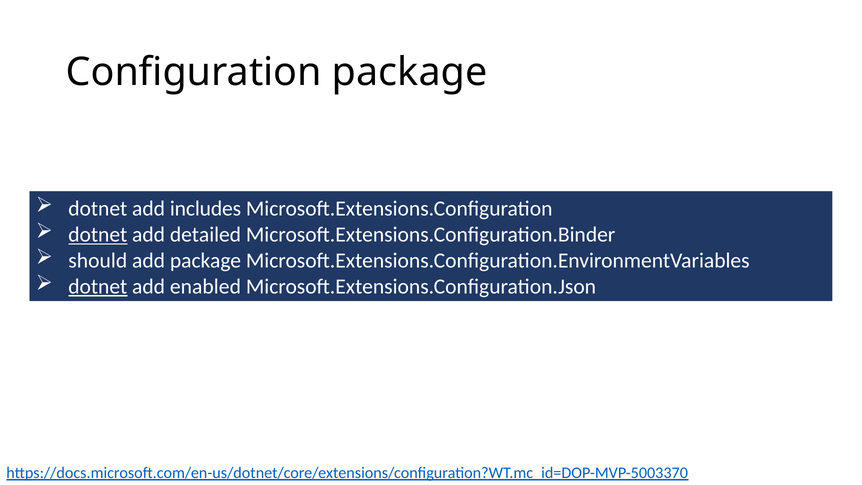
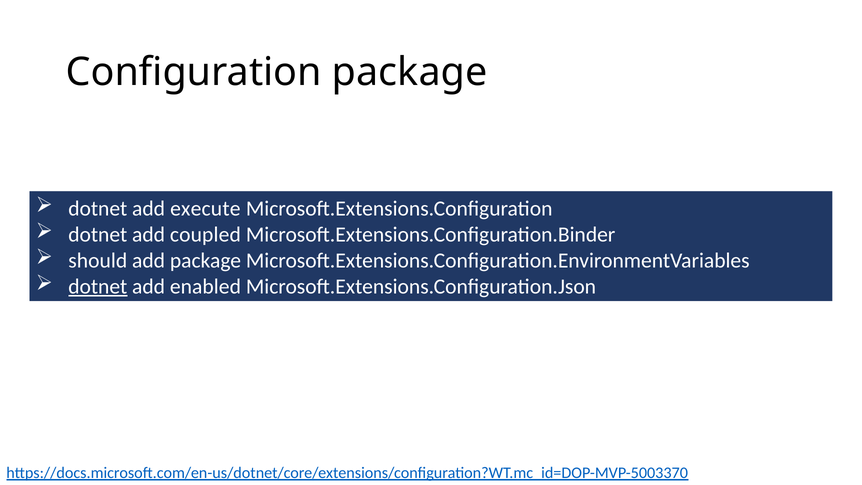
includes: includes -> execute (205, 209)
dotnet underline: present -> none (98, 235)
detailed: detailed -> coupled (205, 235)
